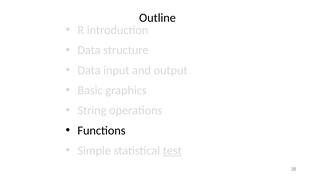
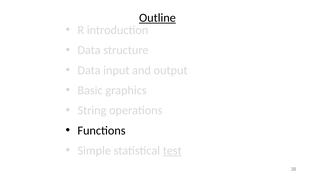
Outline underline: none -> present (157, 18)
